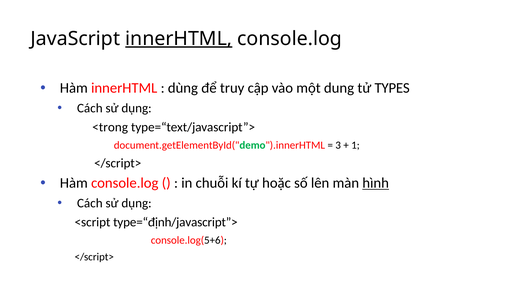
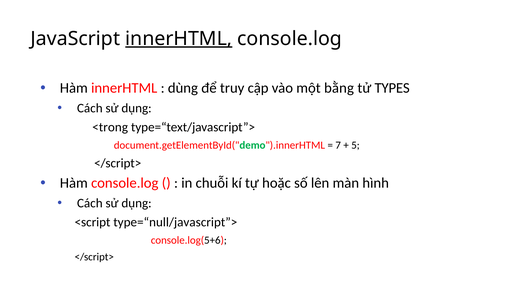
dung: dung -> bằng (339, 88)
3: 3 -> 7 (338, 145)
1: 1 -> 5 (355, 145)
hình underline: present -> none (376, 183)
type=“định/javascript”>: type=“định/javascript”> -> type=“null/javascript”> (175, 222)
